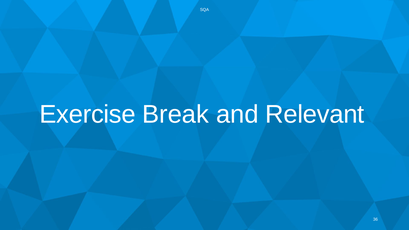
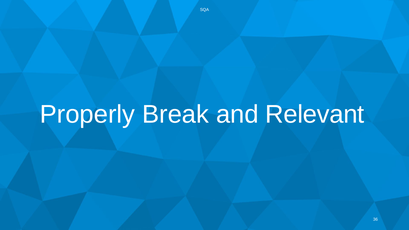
Exercise: Exercise -> Properly (87, 114)
